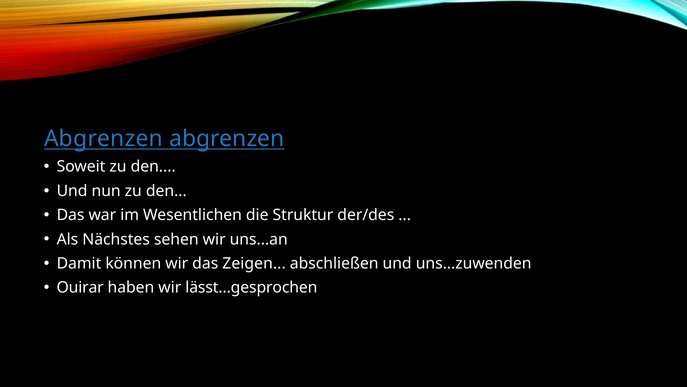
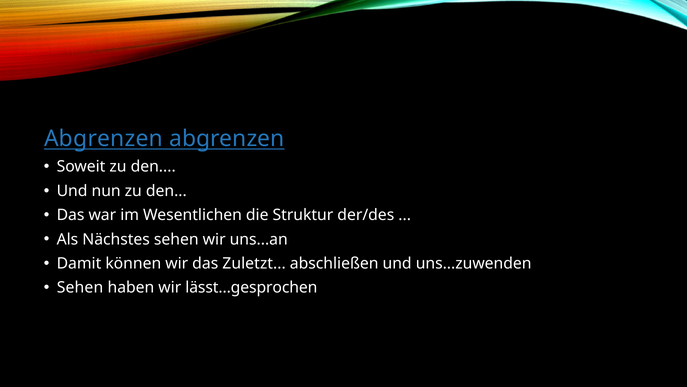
Zeigen: Zeigen -> Zuletzt (254, 263)
Ouirar: Ouirar -> Sehen (80, 287)
